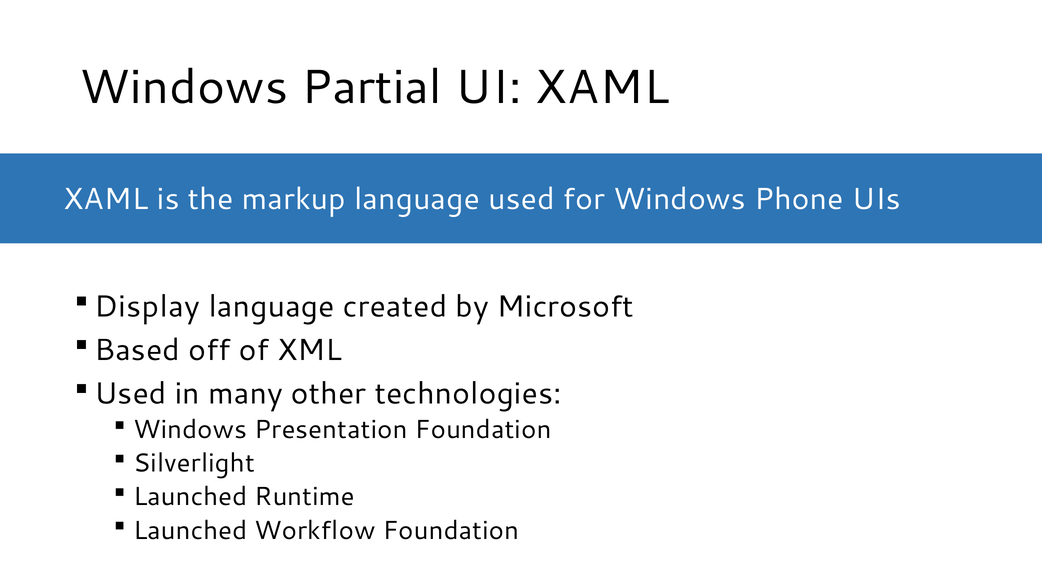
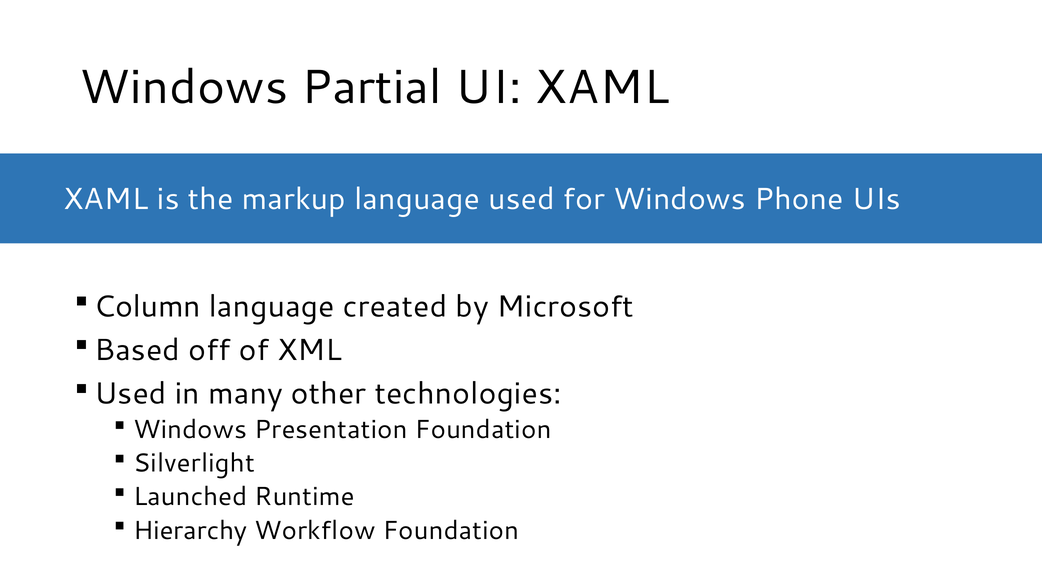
Display: Display -> Column (147, 307)
Launched: Launched -> Hierarchy (190, 531)
